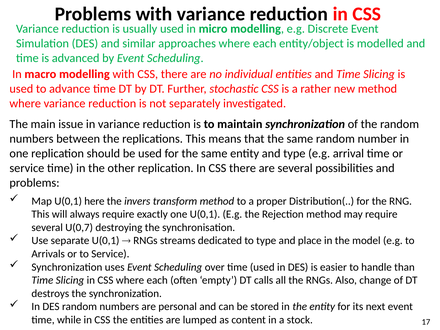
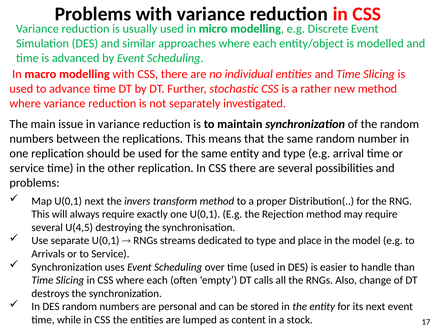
U(0,1 here: here -> next (94, 201)
U(0,7: U(0,7 -> U(4,5 (79, 227)
